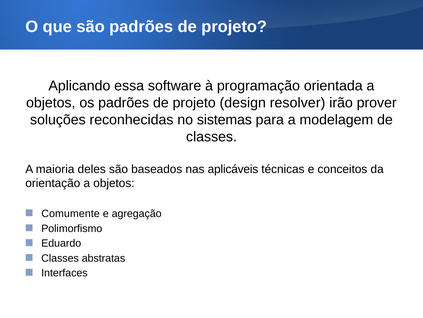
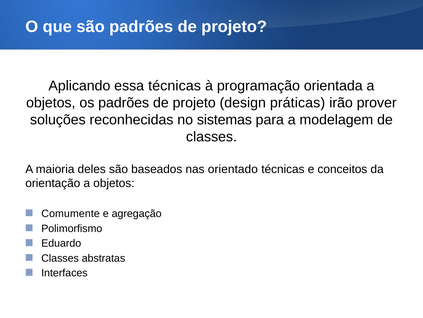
essa software: software -> técnicas (175, 86)
resolver: resolver -> práticas (298, 103)
aplicáveis: aplicáveis -> orientado (233, 169)
